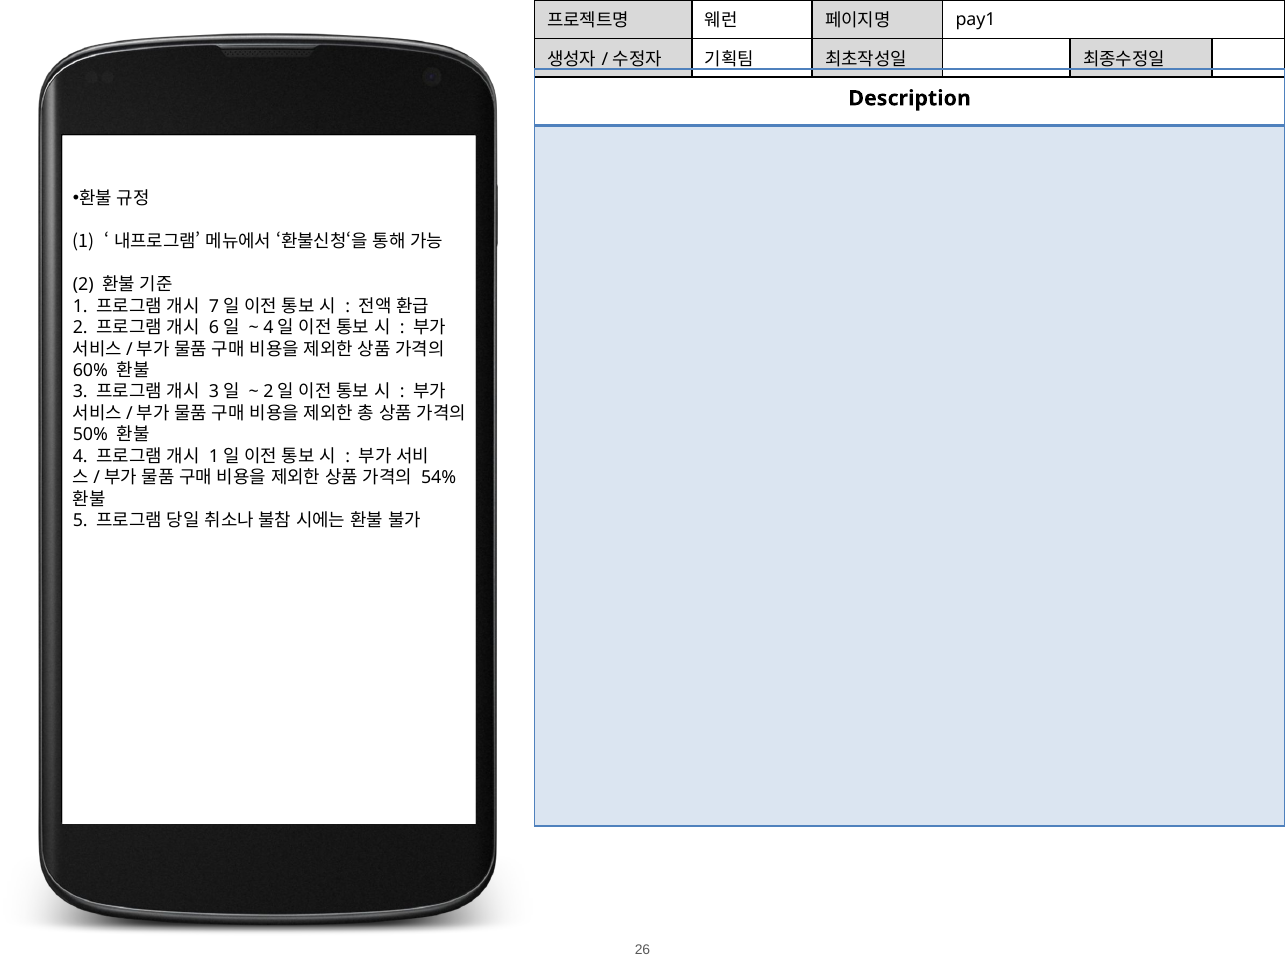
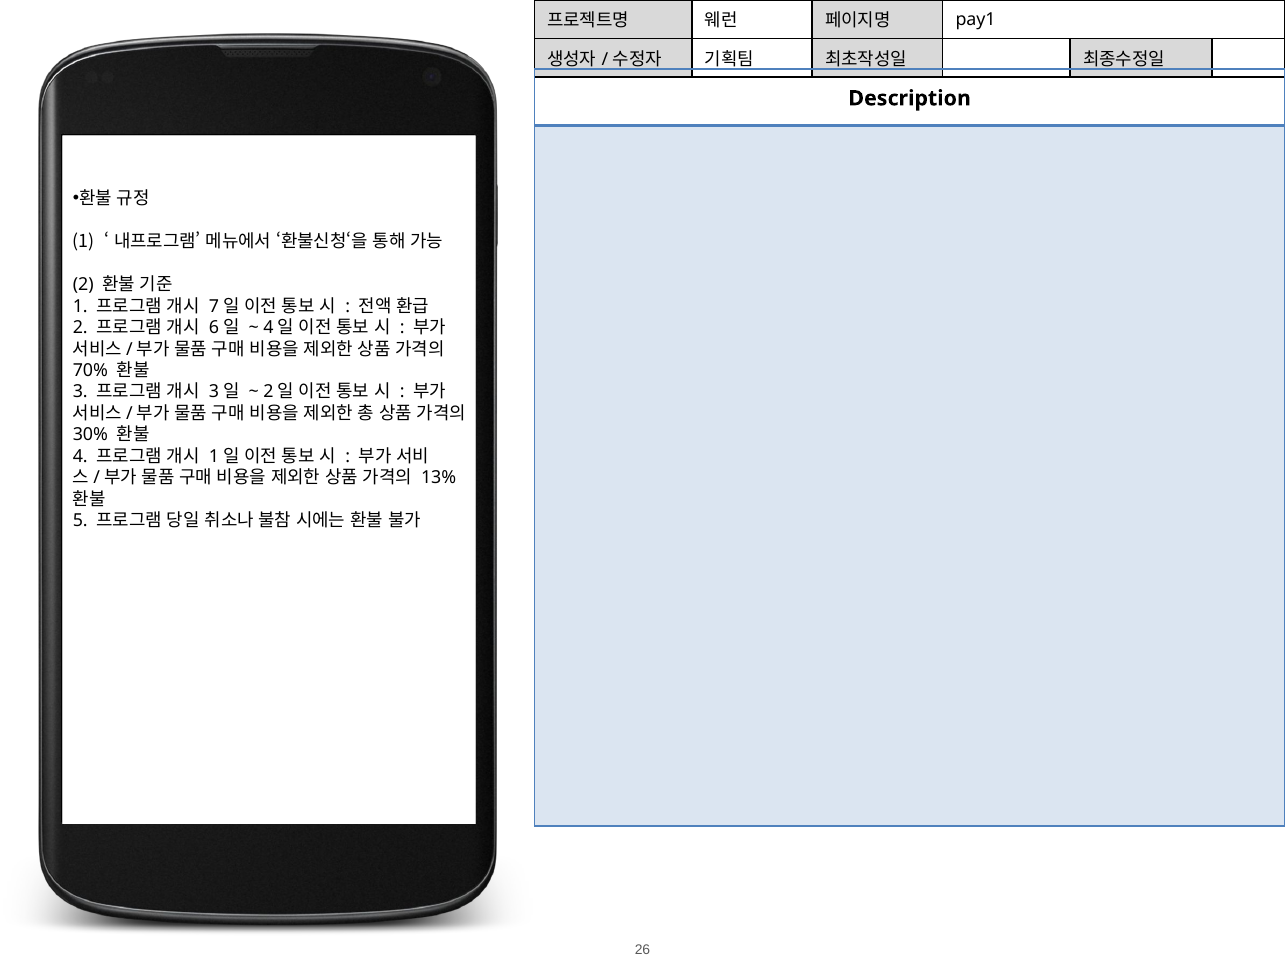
60%: 60% -> 70% (90, 371)
50%: 50% -> 30% (90, 435)
54%: 54% -> 13% (439, 478)
